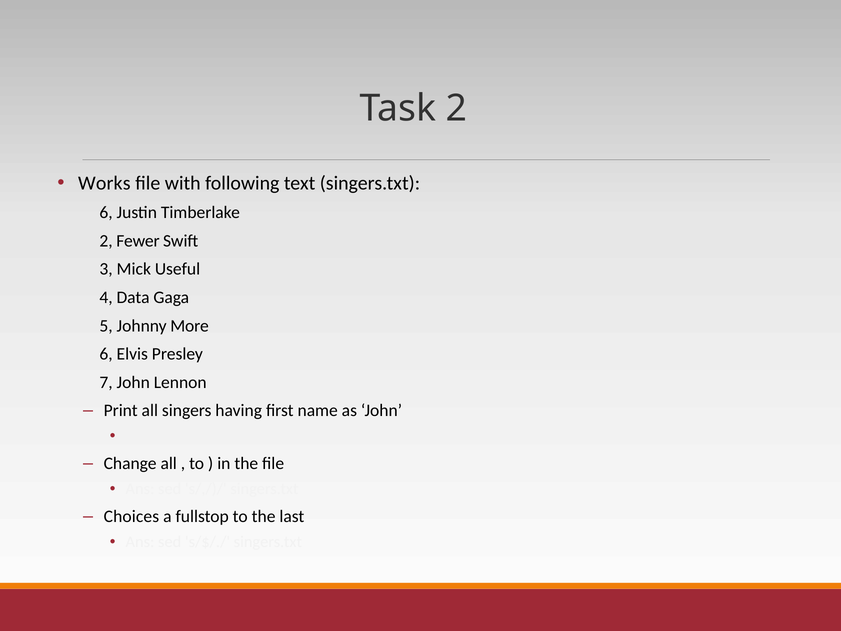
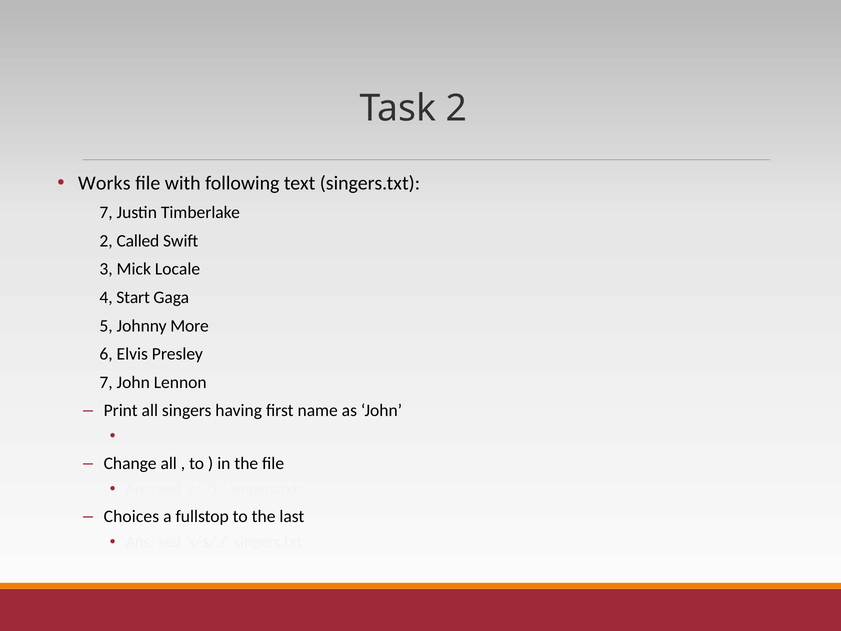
6: 6 -> 7 (106, 213)
Fewer: Fewer -> Called (138, 241)
Useful: Useful -> Locale (178, 269)
Data: Data -> Start (133, 297)
